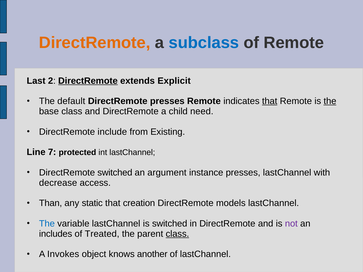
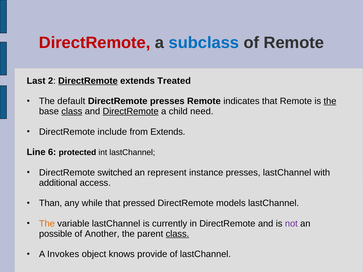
DirectRemote colour: orange -> red (95, 43)
Explicit: Explicit -> Treated (174, 81)
that underline: present -> none (270, 101)
class underline: none -> present (72, 111)
DirectRemote underline: none -> present (131, 111)
from Existing: Existing -> Extends (168, 132)
7: 7 -> 6 (52, 152)
argument: argument -> represent (167, 173)
decrease: decrease -> additional (58, 183)
static: static -> while (92, 203)
creation: creation -> pressed (139, 203)
The colour: blue -> orange (47, 224)
is switched: switched -> currently (170, 224)
includes: includes -> possible (56, 234)
Treated: Treated -> Another (102, 234)
another: another -> provide (152, 254)
